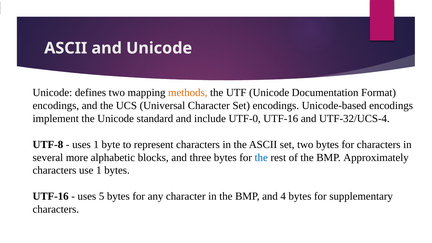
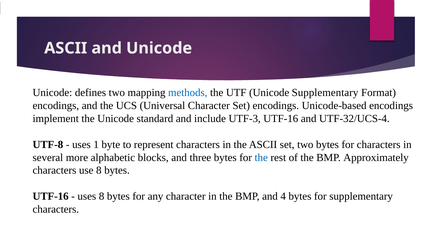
methods colour: orange -> blue (188, 93)
Unicode Documentation: Documentation -> Supplementary (325, 93)
UTF-0: UTF-0 -> UTF-3 (245, 119)
use 1: 1 -> 8 (99, 170)
uses 5: 5 -> 8 (102, 196)
